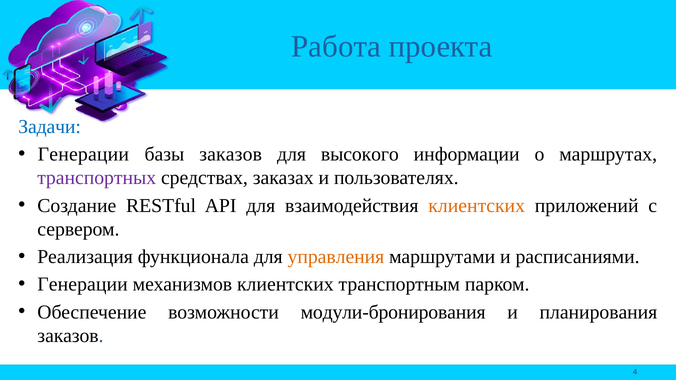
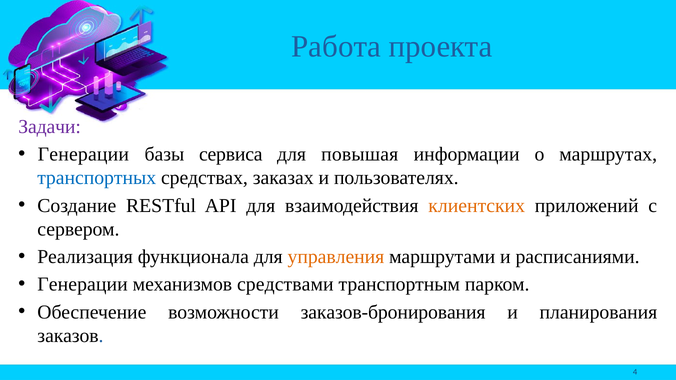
Задачи colour: blue -> purple (50, 127)
базы заказов: заказов -> сервиса (231, 154)
высокого: высокого -> повышая (360, 154)
транспортных colour: purple -> blue (97, 178)
механизмов клиентских: клиентских -> средствами (285, 285)
модули-бронирования: модули-бронирования -> заказов-бронирования (393, 312)
